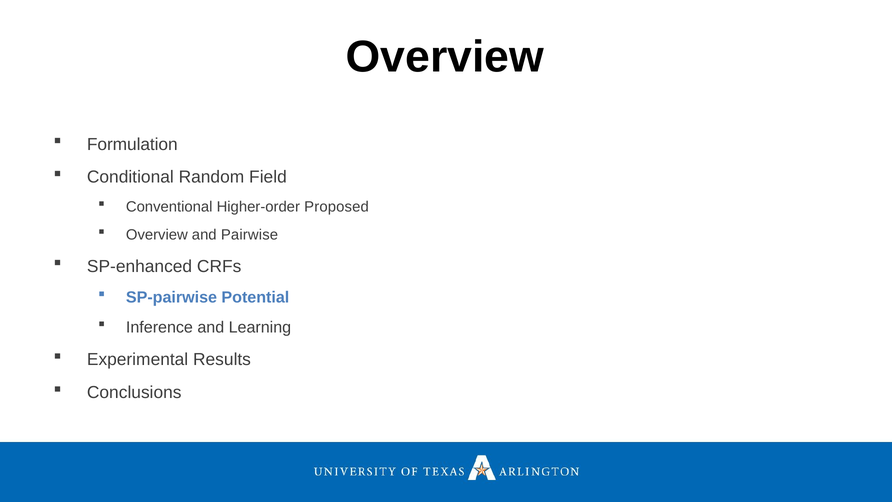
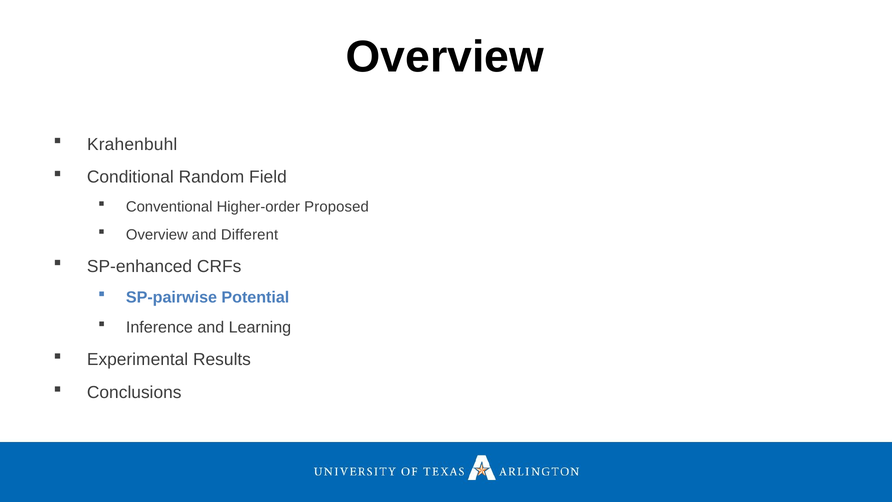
Formulation: Formulation -> Krahenbuhl (132, 144)
Pairwise: Pairwise -> Different (250, 235)
